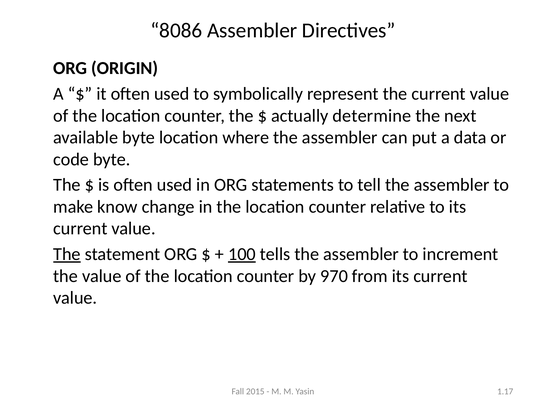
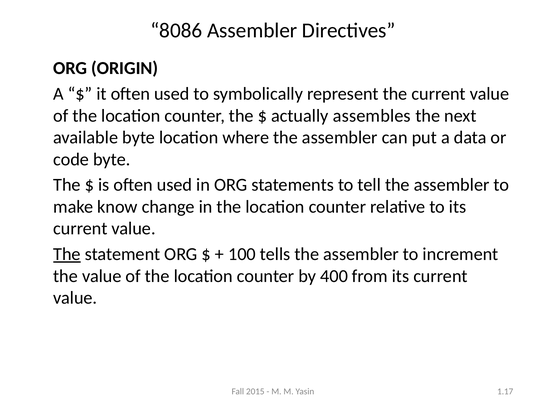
determine: determine -> assembles (372, 116)
100 underline: present -> none (242, 254)
970: 970 -> 400 (334, 276)
